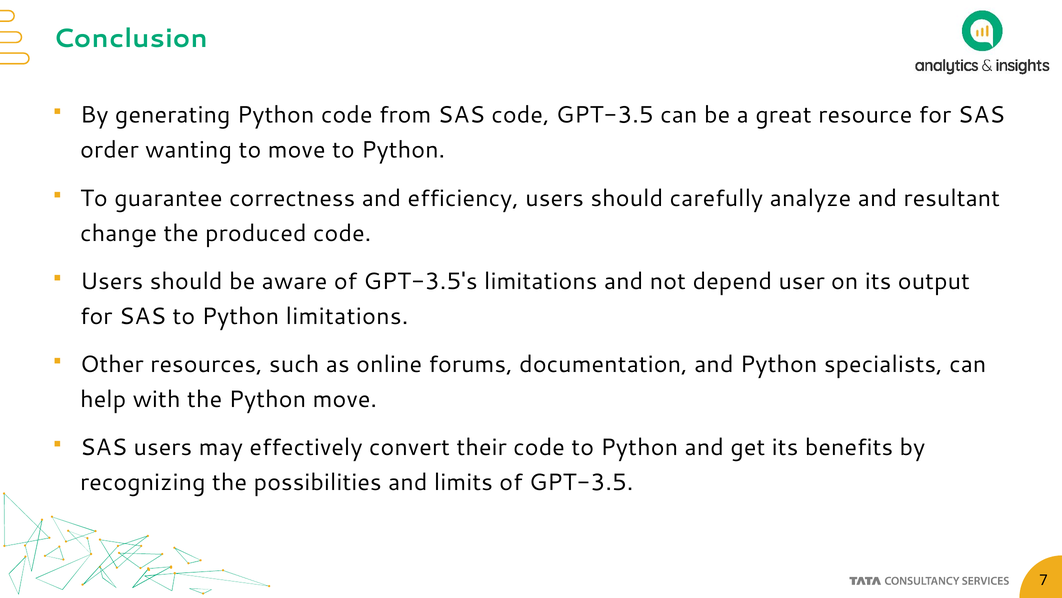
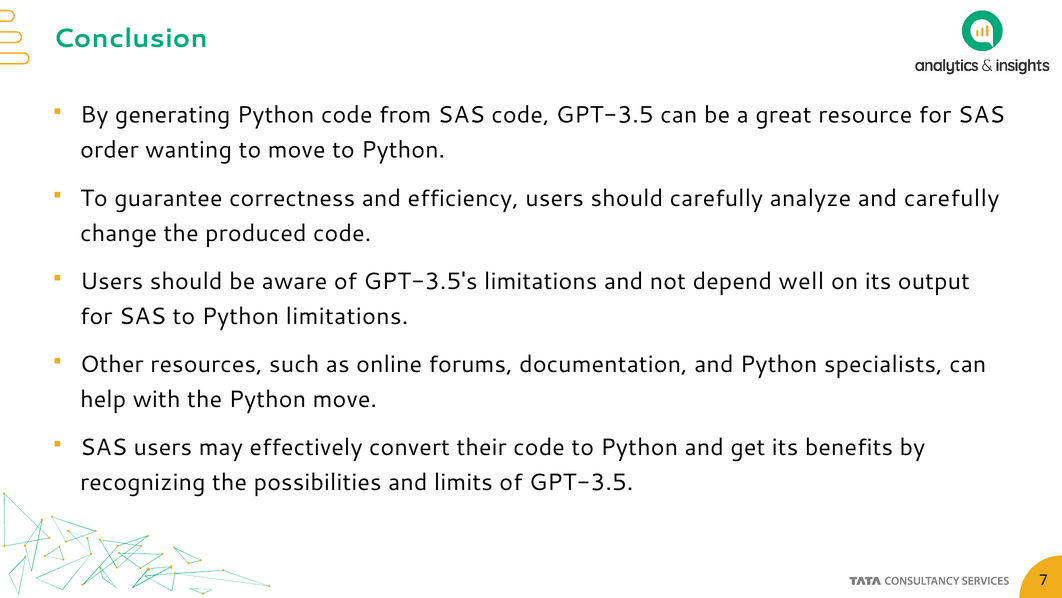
and resultant: resultant -> carefully (952, 198)
user: user -> well (801, 281)
